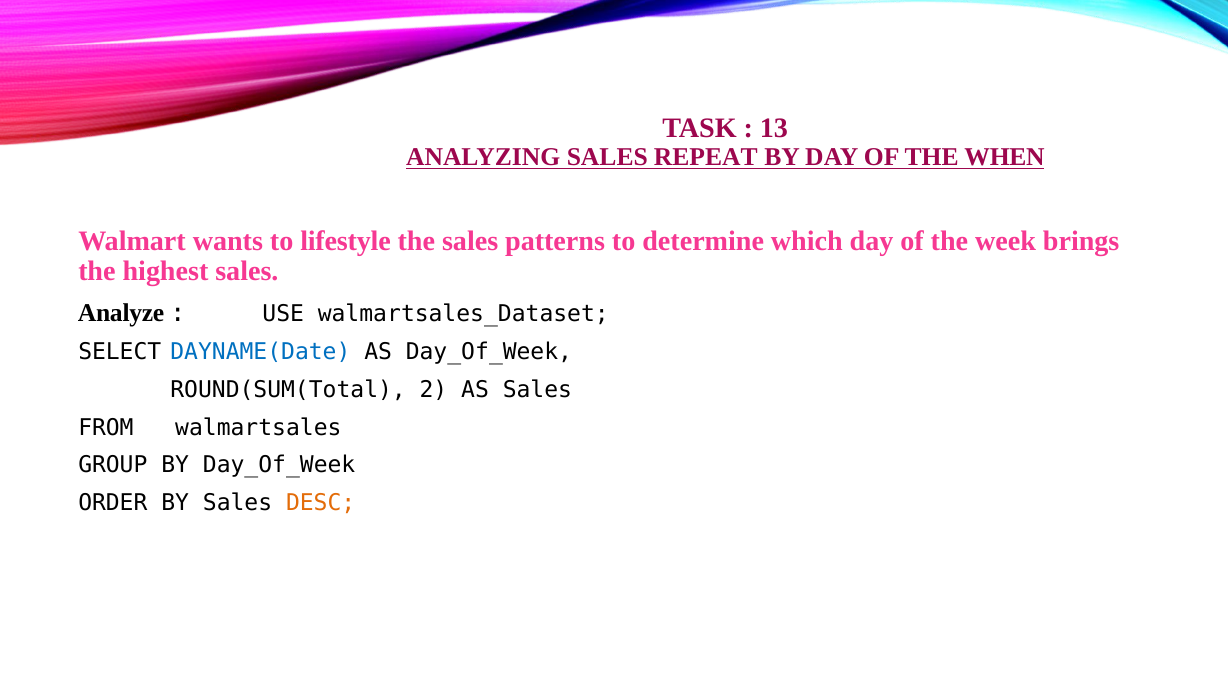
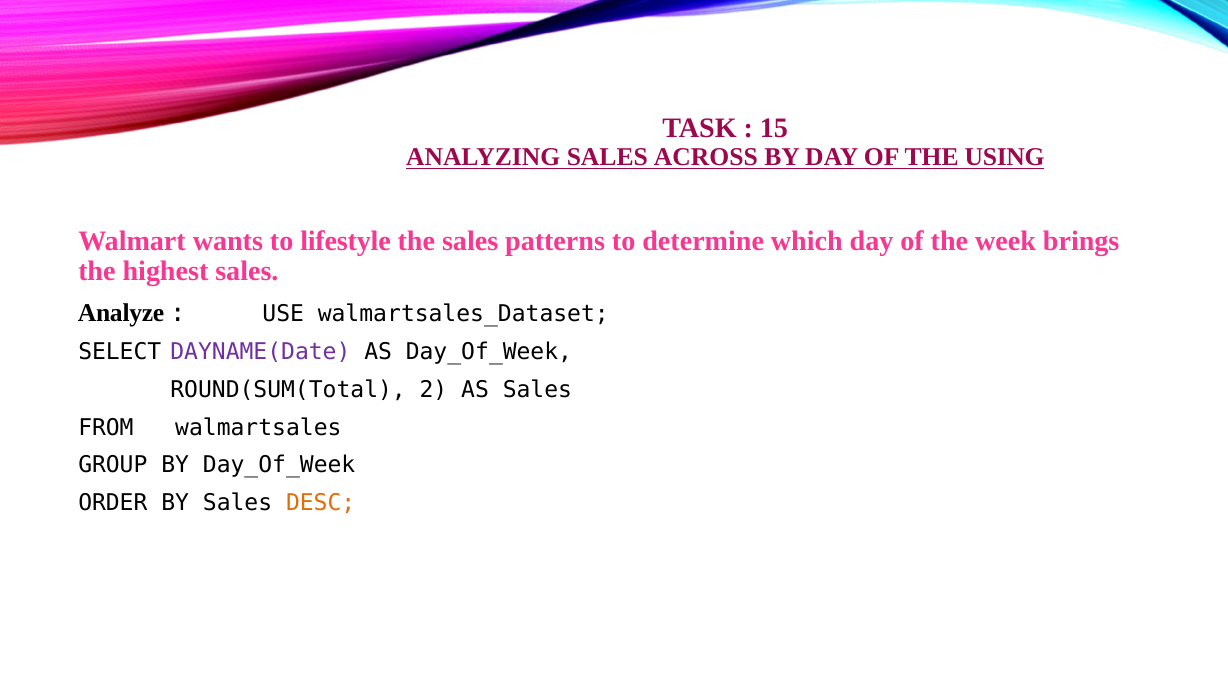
13: 13 -> 15 (774, 128)
REPEAT: REPEAT -> ACROSS (706, 157)
WHEN: WHEN -> USING (1005, 157)
DAYNAME(Date colour: blue -> purple (260, 352)
